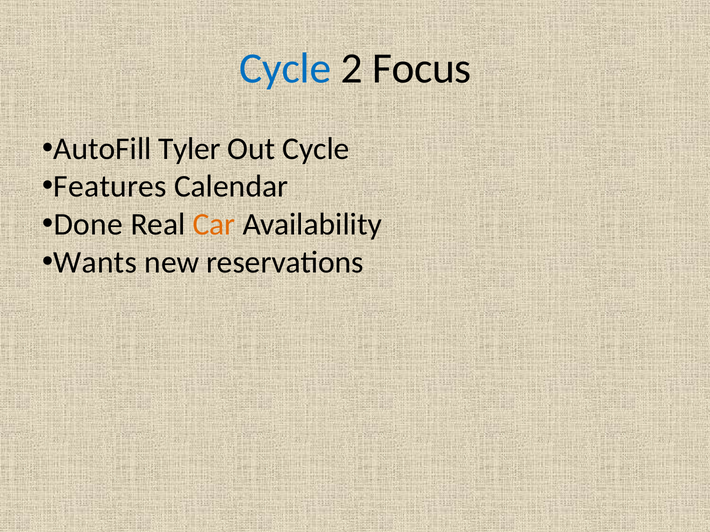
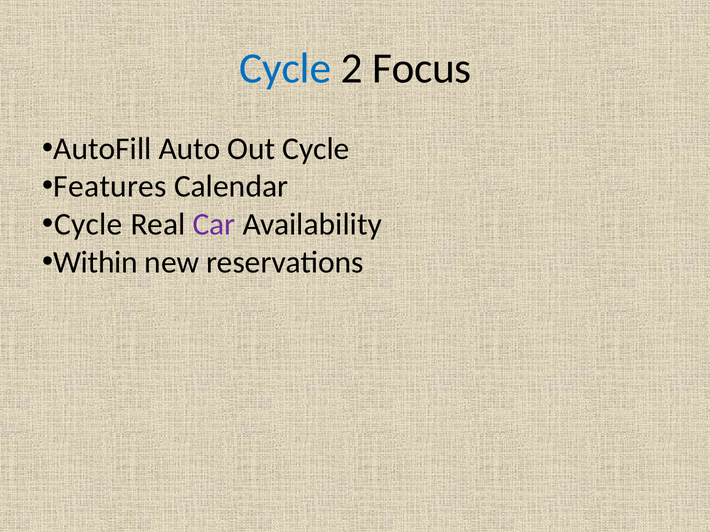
Tyler: Tyler -> Auto (189, 149)
Done: Done -> Cycle (88, 225)
Car colour: orange -> purple (214, 225)
Wants: Wants -> Within (96, 263)
